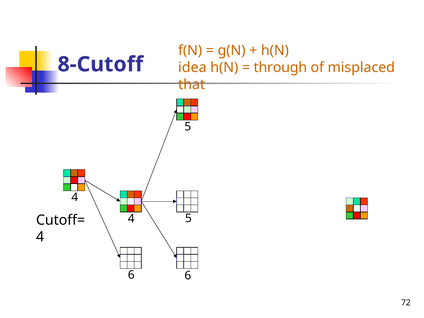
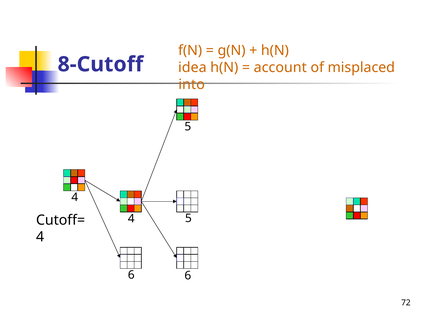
through: through -> account (280, 67)
that: that -> into (192, 84)
